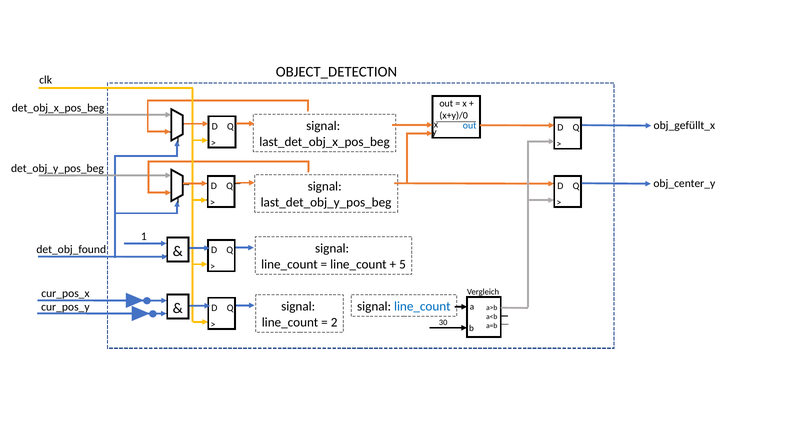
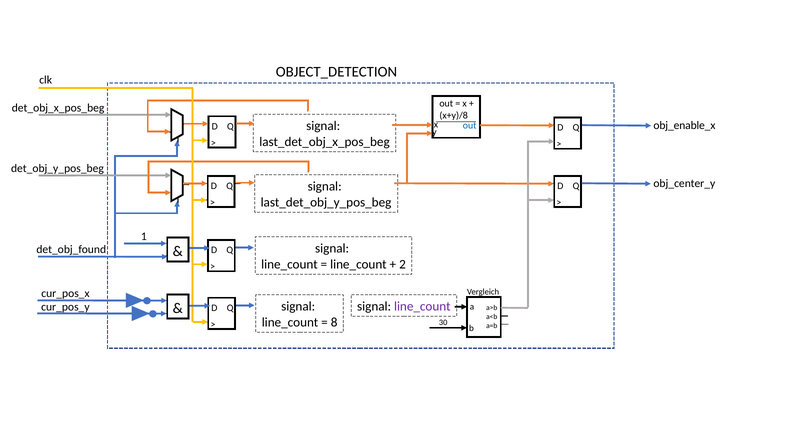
x+y)/0: x+y)/0 -> x+y)/8 (454, 116)
obj_gefüllt_x: obj_gefüllt_x -> obj_enable_x (684, 126)
5: 5 -> 2 (402, 264)
line_count colour: blue -> purple (422, 307)
2: 2 -> 8 (334, 323)
